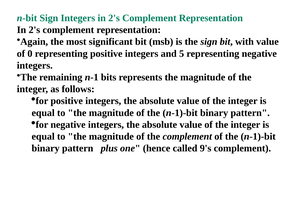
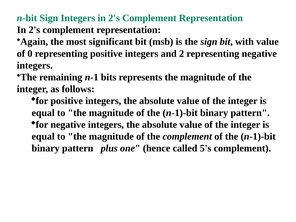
5: 5 -> 2 (182, 54)
9's: 9's -> 5's (206, 148)
